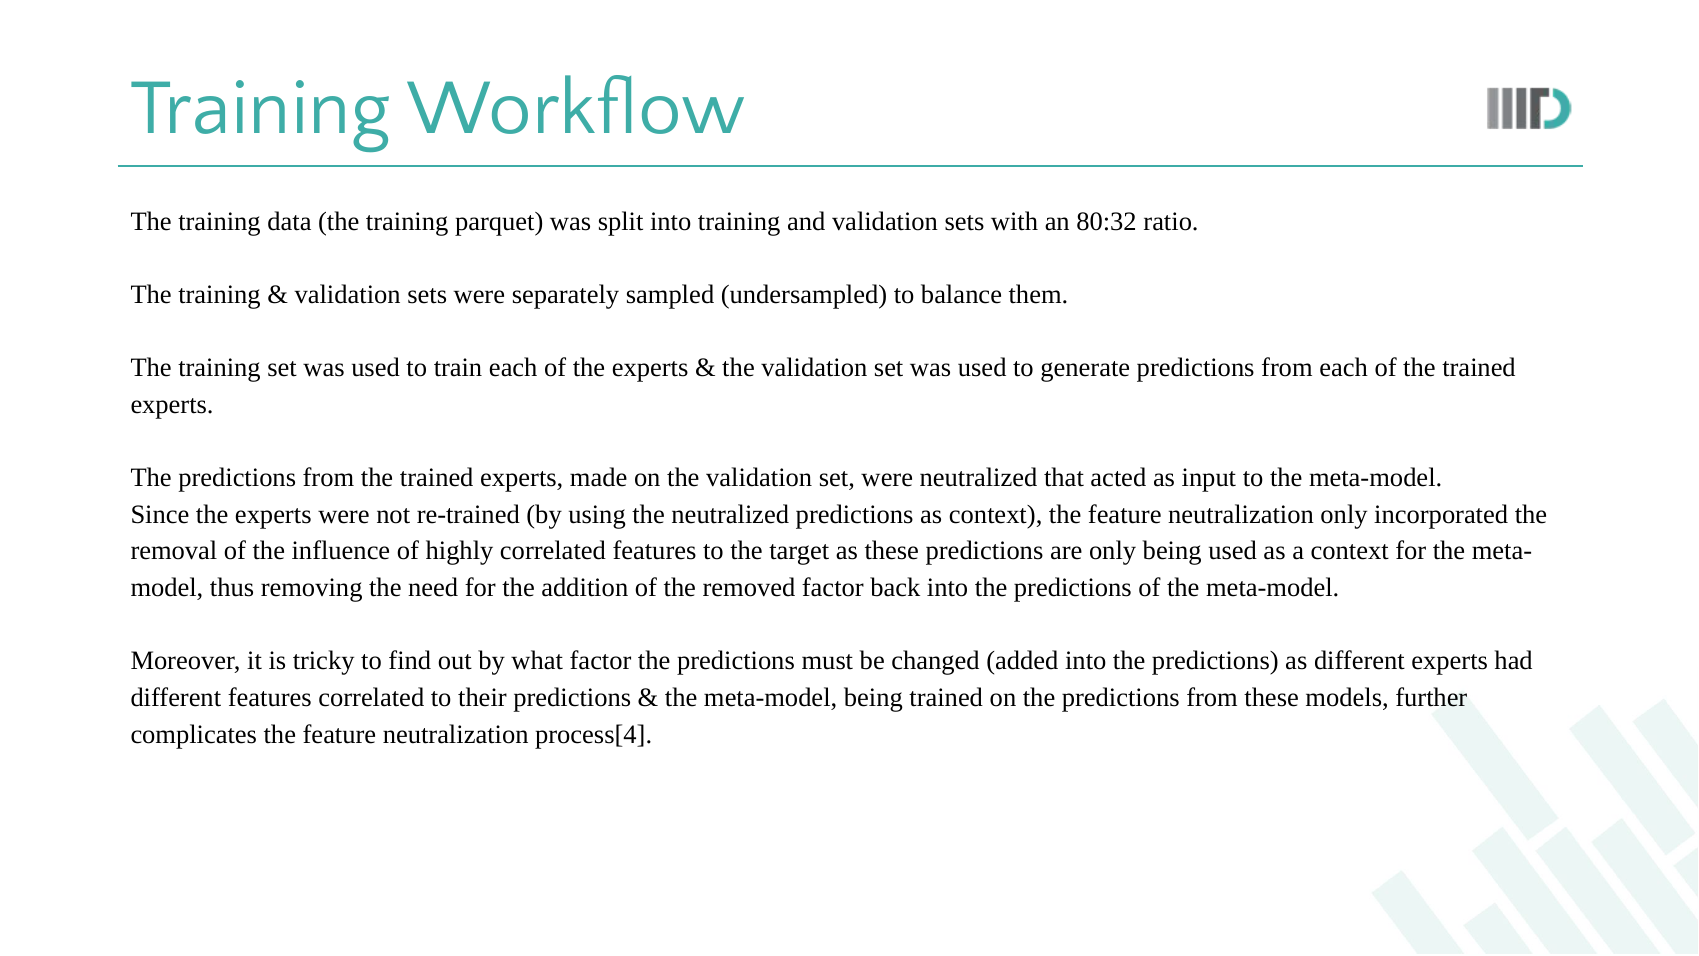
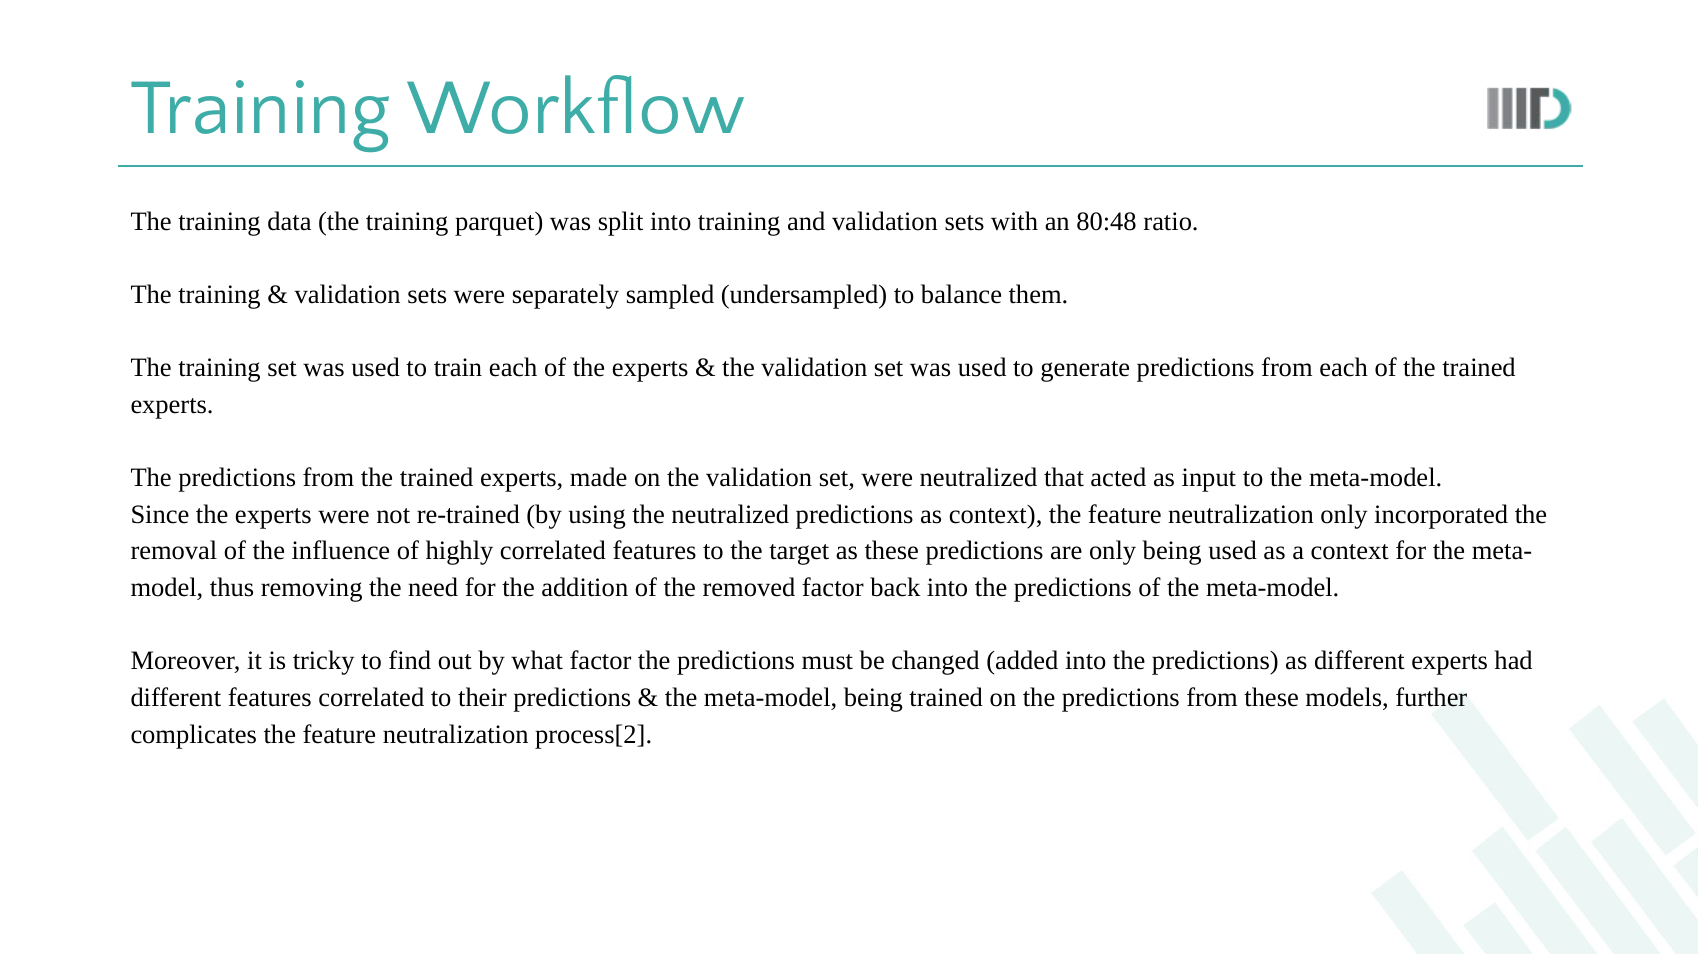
80:32: 80:32 -> 80:48 (1107, 221)
process[4: process[4 -> process[2 (594, 734)
